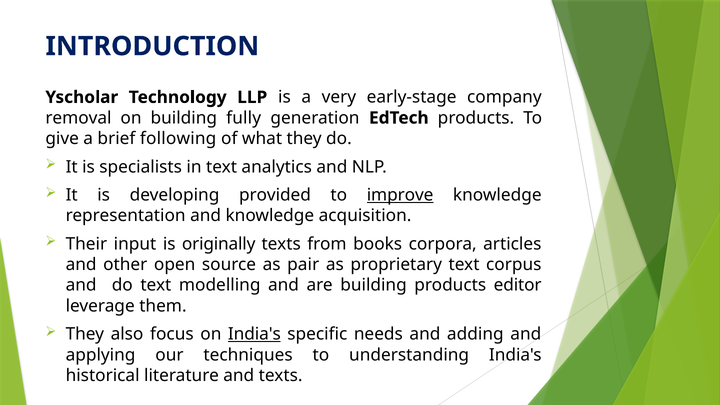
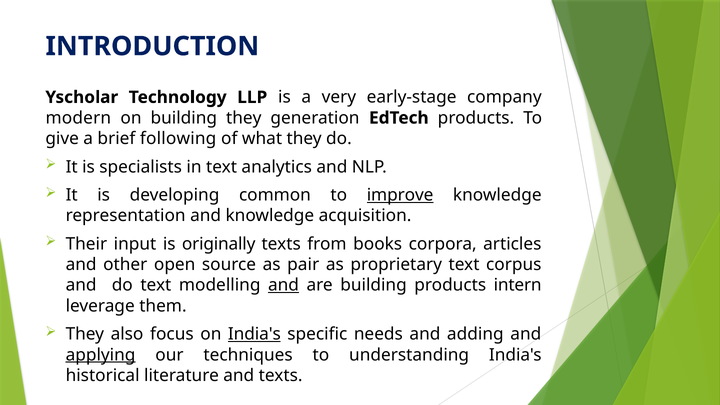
removal: removal -> modern (78, 118)
building fully: fully -> they (244, 118)
provided: provided -> common (275, 195)
and underline: none -> present (284, 285)
editor: editor -> intern (518, 285)
applying underline: none -> present (101, 355)
